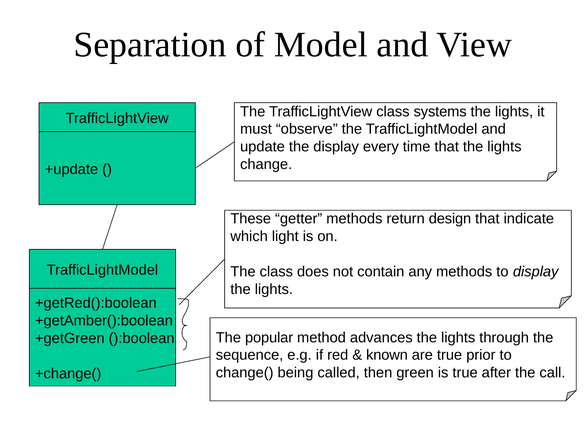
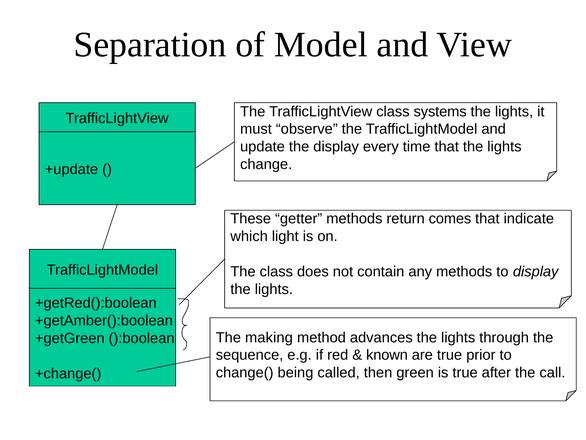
design: design -> comes (450, 219)
popular: popular -> making (269, 337)
